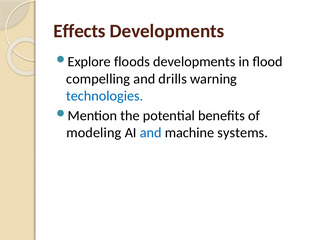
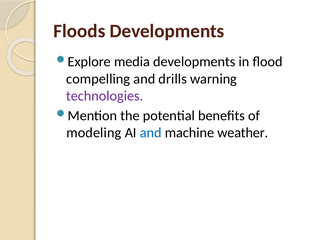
Effects: Effects -> Floods (79, 31)
floods: floods -> media (132, 62)
technologies colour: blue -> purple (105, 96)
systems: systems -> weather (243, 133)
